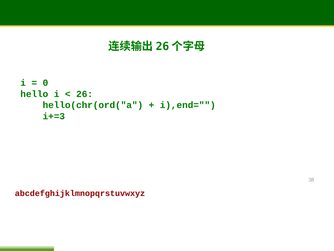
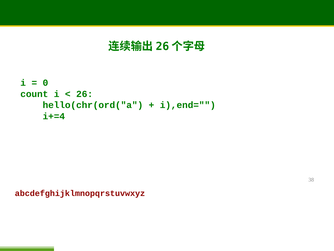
hello: hello -> count (34, 94)
i+=3: i+=3 -> i+=4 (54, 116)
